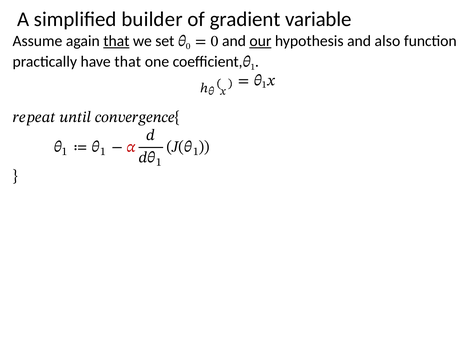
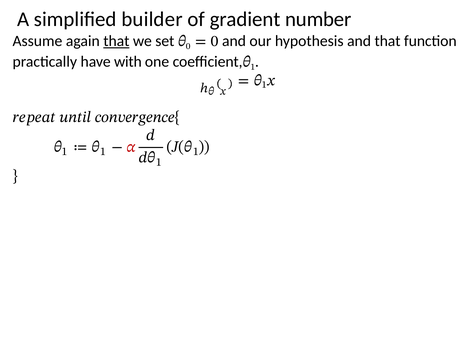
variable: variable -> number (318, 19)
our underline: present -> none (260, 41)
and also: also -> that (388, 41)
have that: that -> with (128, 62)
